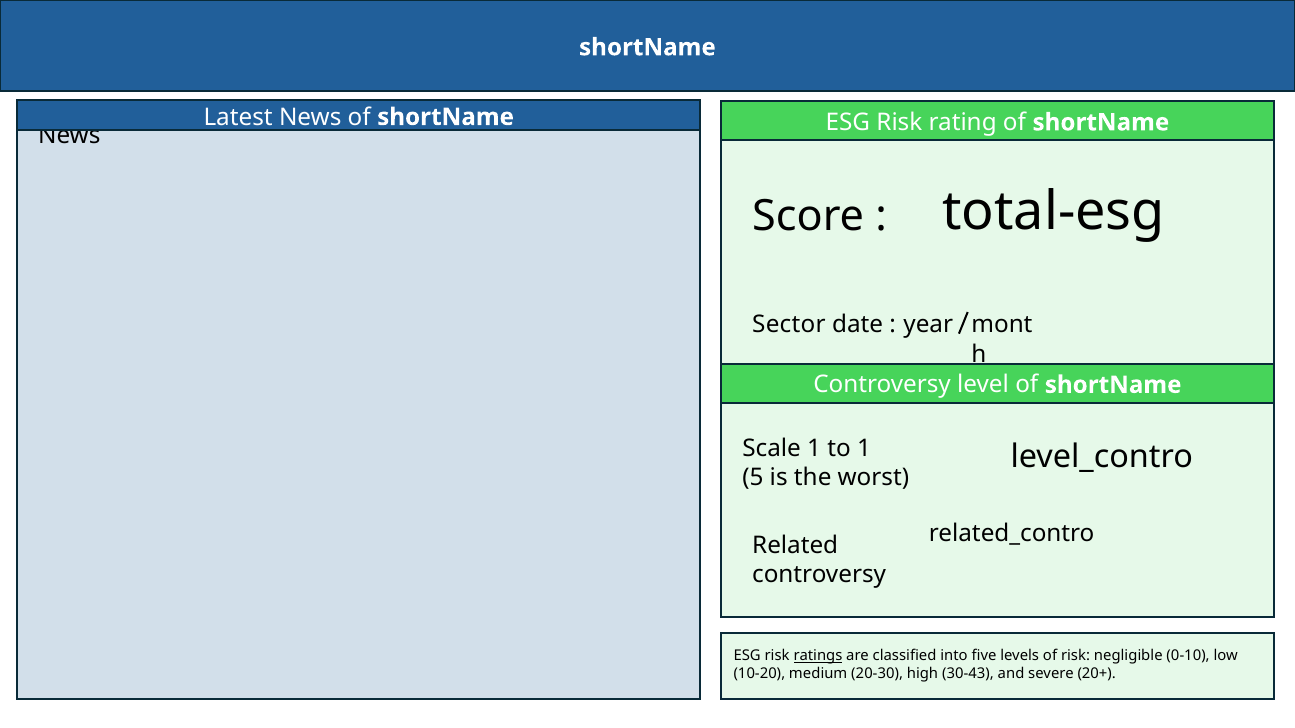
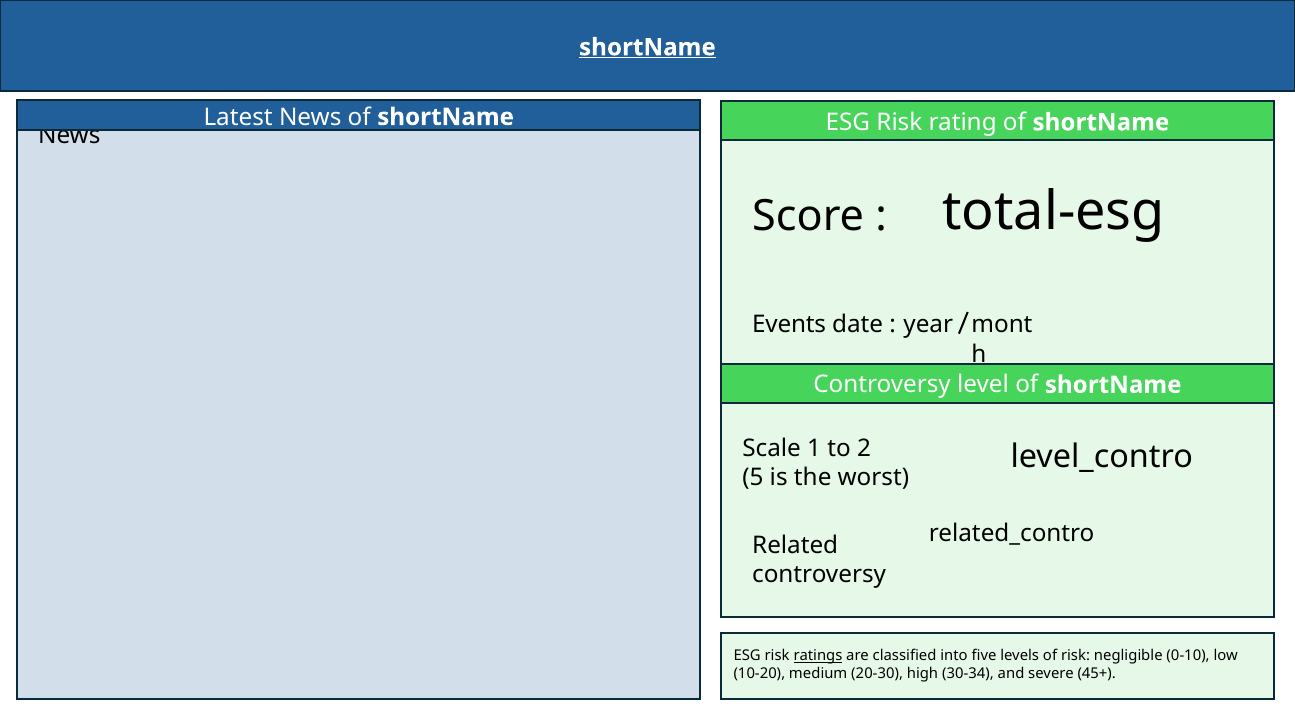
shortName underline: none -> present (647, 47)
Sector: Sector -> Events (789, 325)
to 1: 1 -> 2 (864, 449)
30-43: 30-43 -> 30-34 (968, 674)
20+: 20+ -> 45+ (1097, 674)
